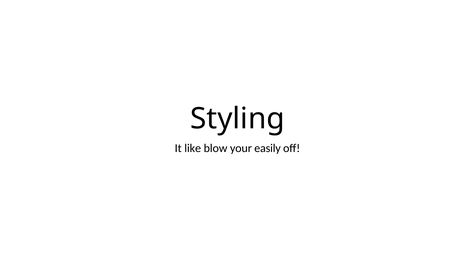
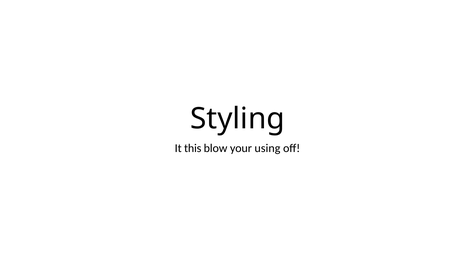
like: like -> this (193, 148)
easily: easily -> using (267, 148)
